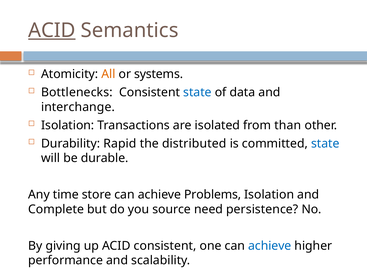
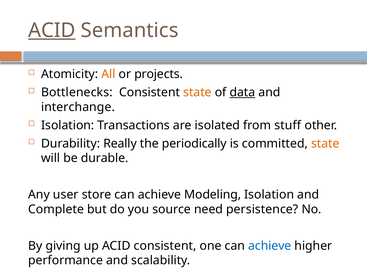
systems: systems -> projects (159, 74)
state colour: blue -> orange (197, 92)
data underline: none -> present (242, 92)
than: than -> stuff (288, 125)
Rapid: Rapid -> Really (120, 144)
distributed: distributed -> periodically (194, 144)
state colour: blue -> orange (325, 144)
time: time -> user (66, 195)
Problems: Problems -> Modeling (213, 195)
